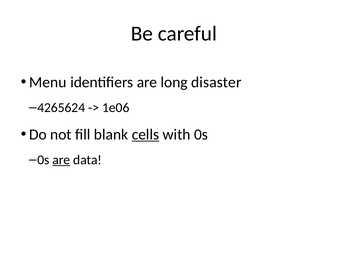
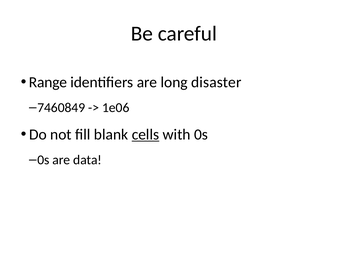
Menu: Menu -> Range (48, 82)
4265624: 4265624 -> 7460849 (61, 108)
are underline: present -> none (61, 160)
